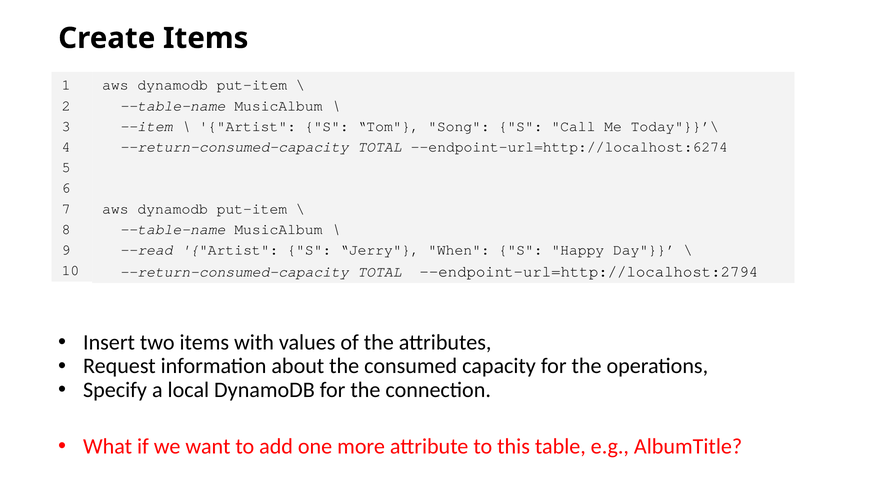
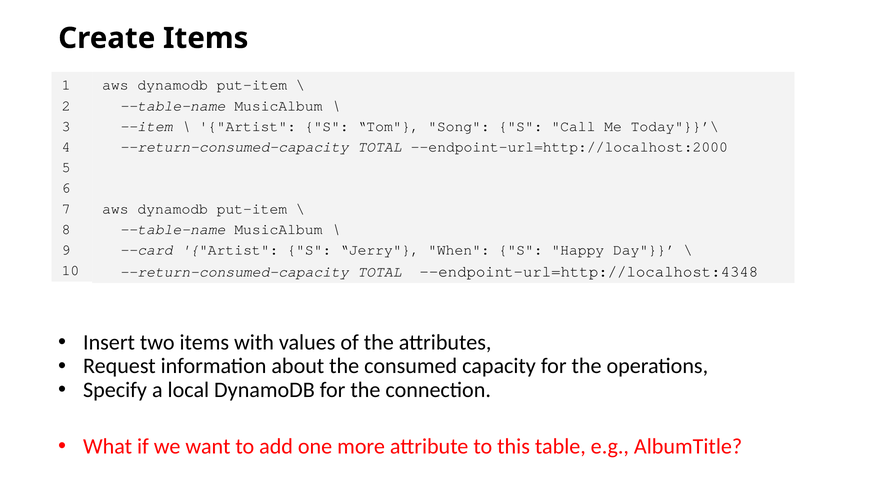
--endpoint-url=http://localhost:6274: --endpoint-url=http://localhost:6274 -> --endpoint-url=http://localhost:2000 (569, 147)
--read: --read -> --card (146, 250)
--endpoint-url=http://localhost:2794: --endpoint-url=http://localhost:2794 -> --endpoint-url=http://localhost:4348 (589, 271)
